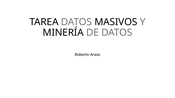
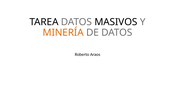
MINERÍA colour: black -> orange (63, 33)
